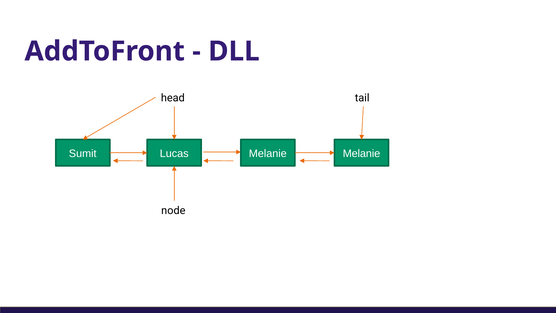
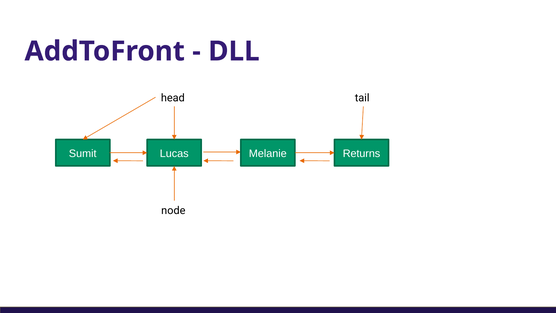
Melanie Melanie: Melanie -> Returns (361, 153)
